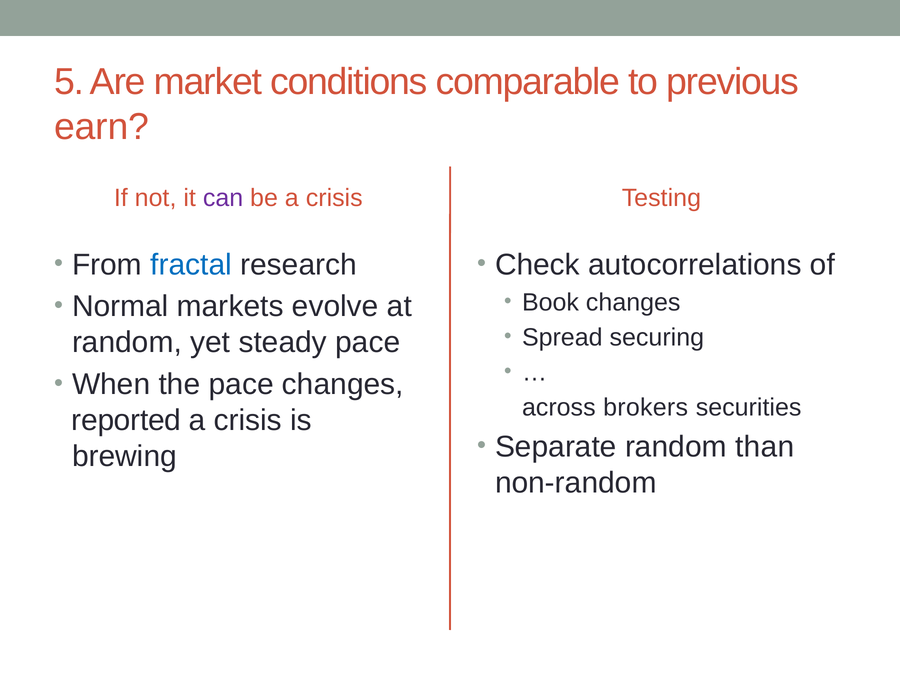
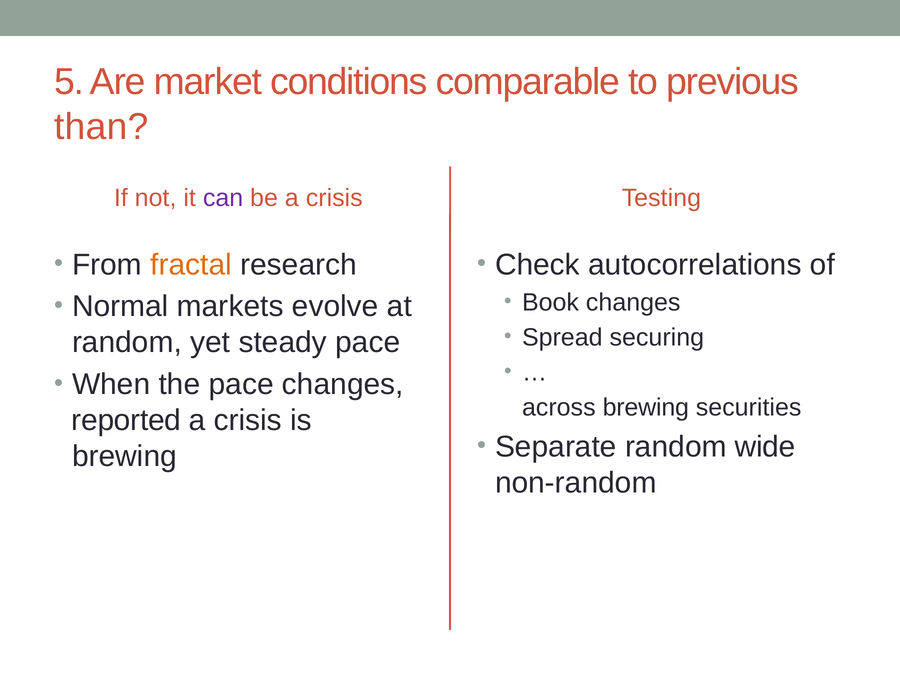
earn: earn -> than (101, 127)
fractal colour: blue -> orange (191, 265)
across brokers: brokers -> brewing (646, 407)
than: than -> wide (765, 447)
